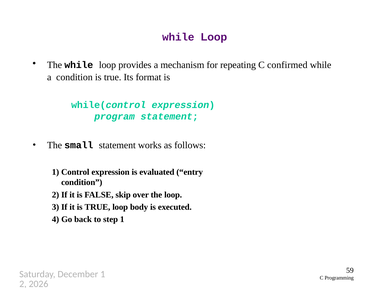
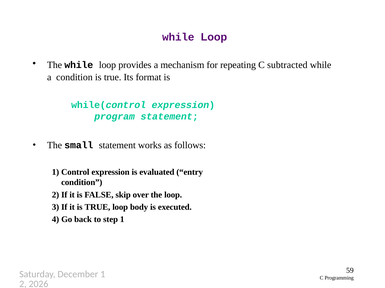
confirmed: confirmed -> subtracted (287, 65)
